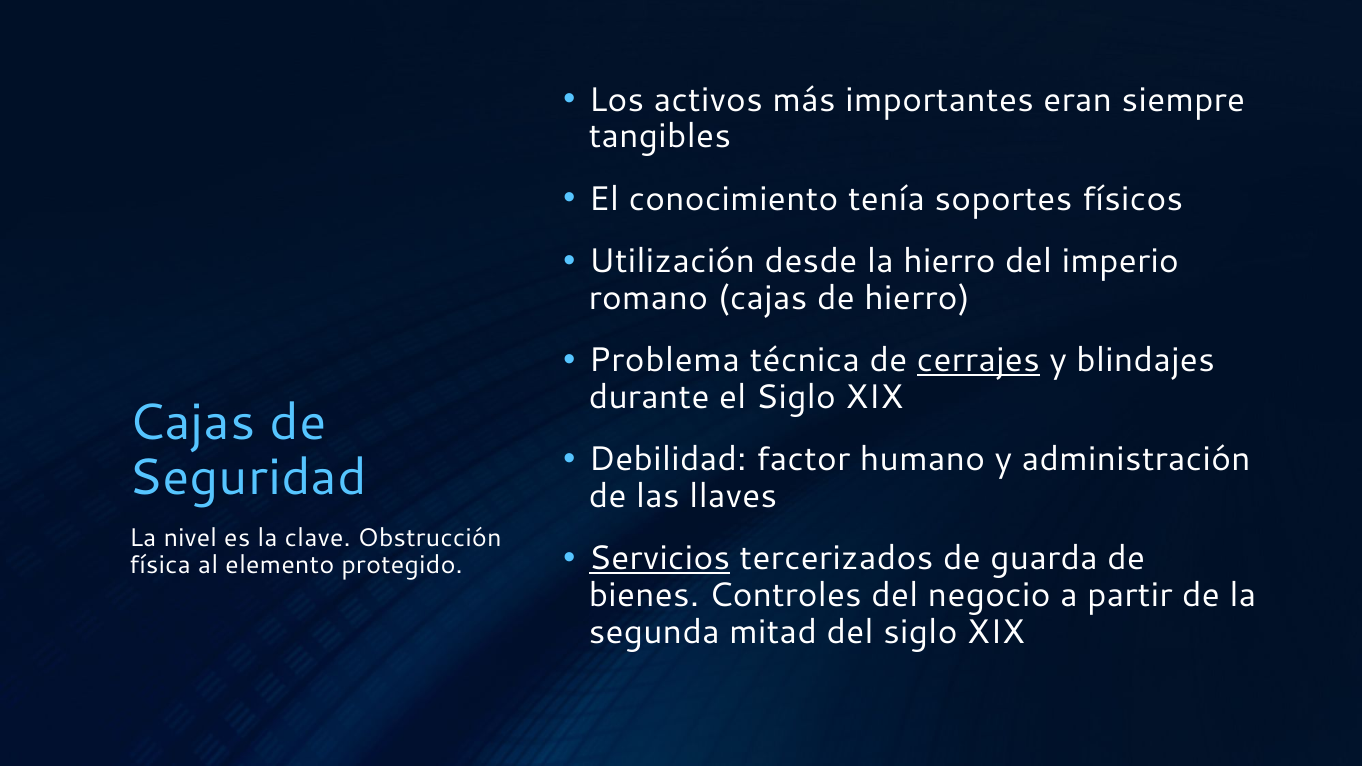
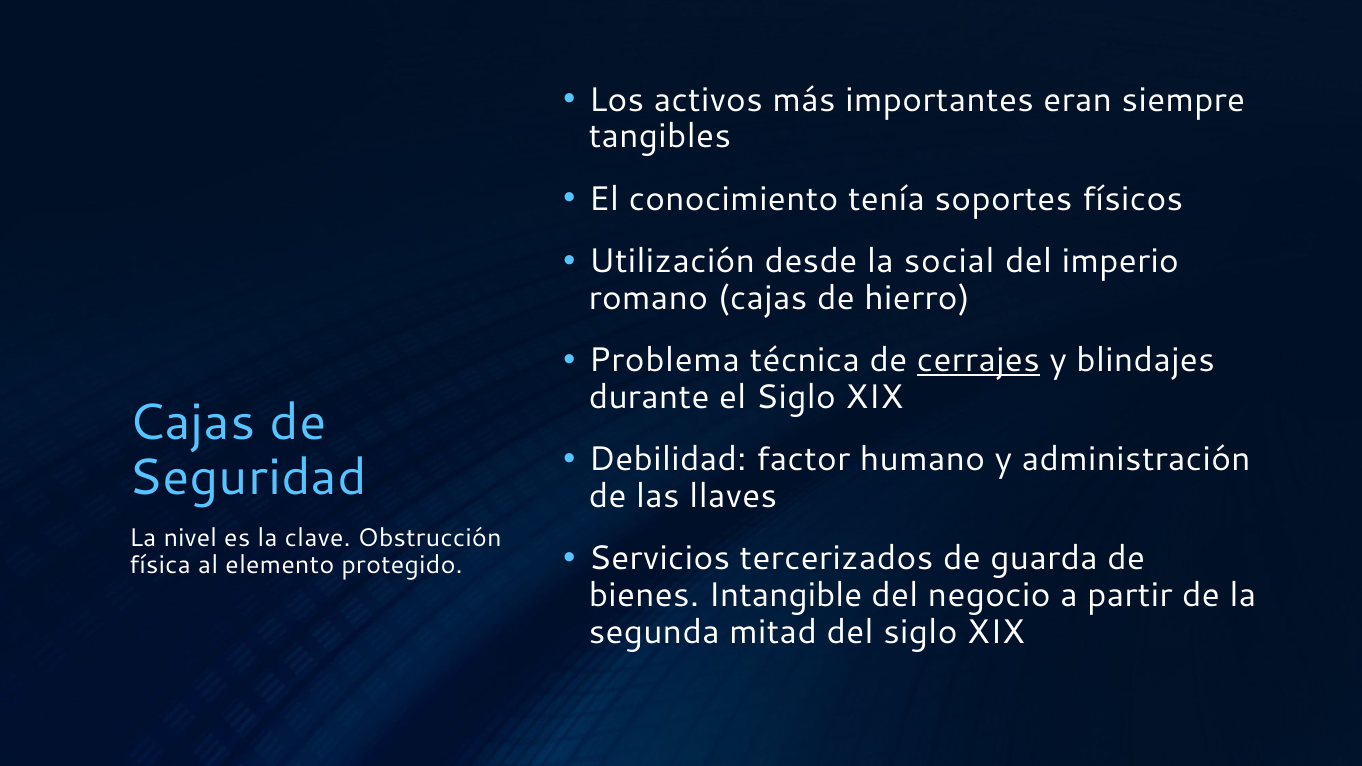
la hierro: hierro -> social (949, 261)
Servicios underline: present -> none (659, 559)
Controles: Controles -> Intangible (785, 595)
